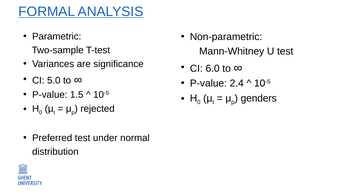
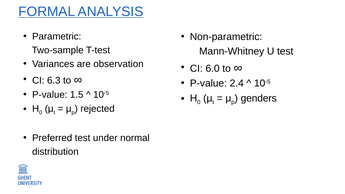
significance: significance -> observation (118, 64)
5.0: 5.0 -> 6.3 (54, 80)
